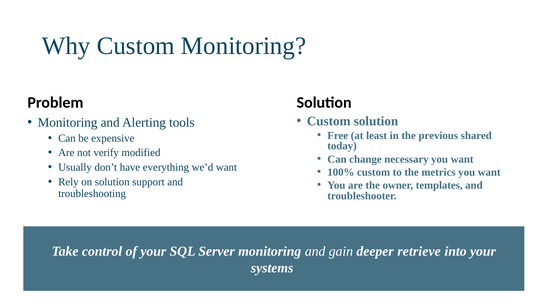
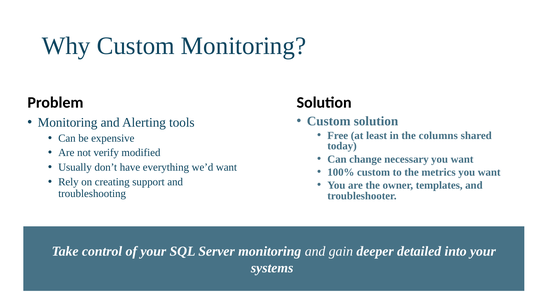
previous: previous -> columns (438, 135)
on solution: solution -> creating (112, 182)
retrieve: retrieve -> detailed (419, 251)
